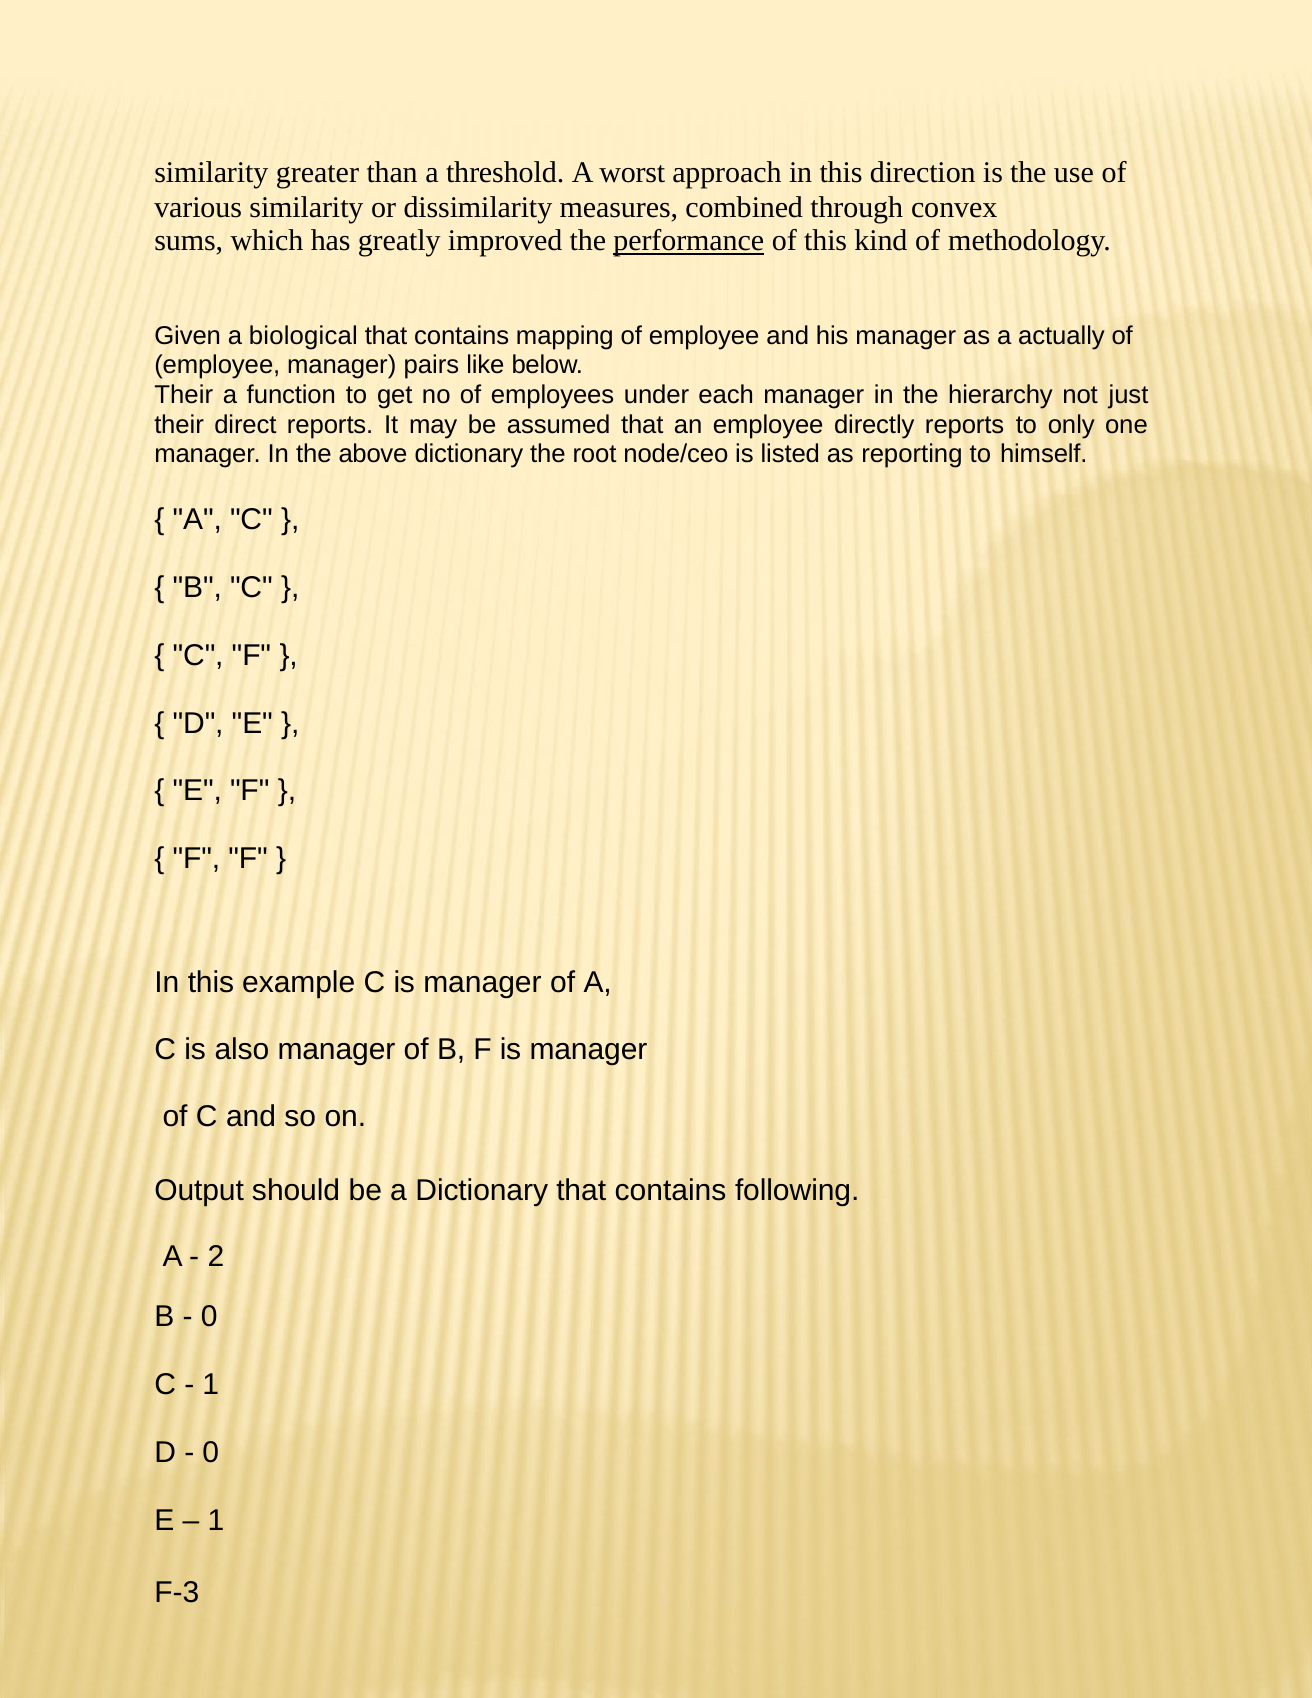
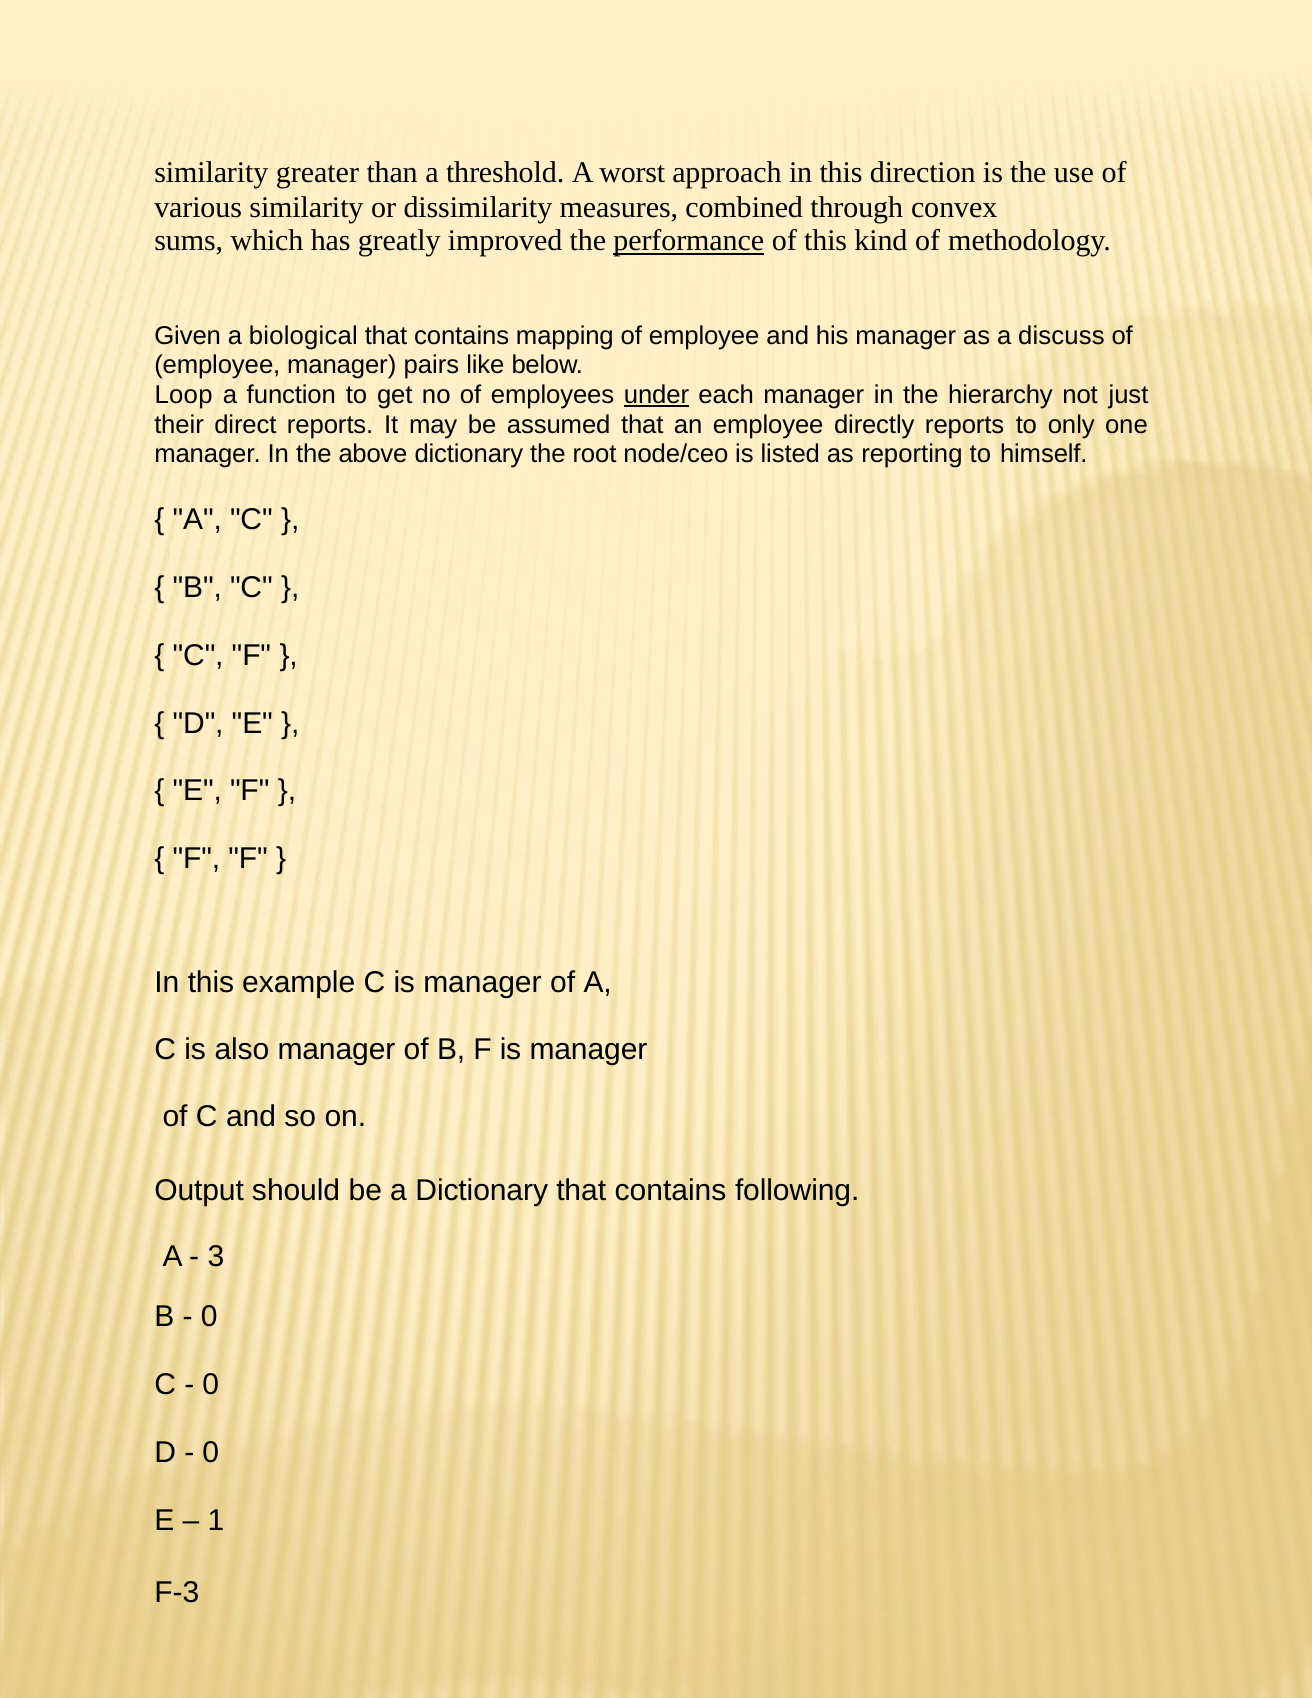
actually: actually -> discuss (1061, 336)
Their: Their -> Loop (184, 395)
under underline: none -> present (656, 395)
2: 2 -> 3 (216, 1257)
1: 1 -> 0 (211, 1384)
